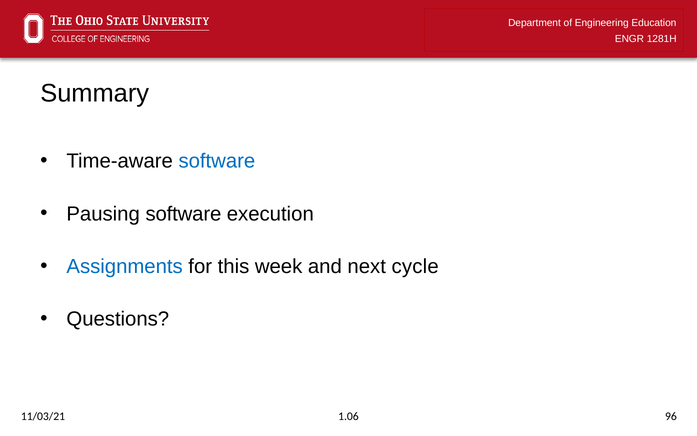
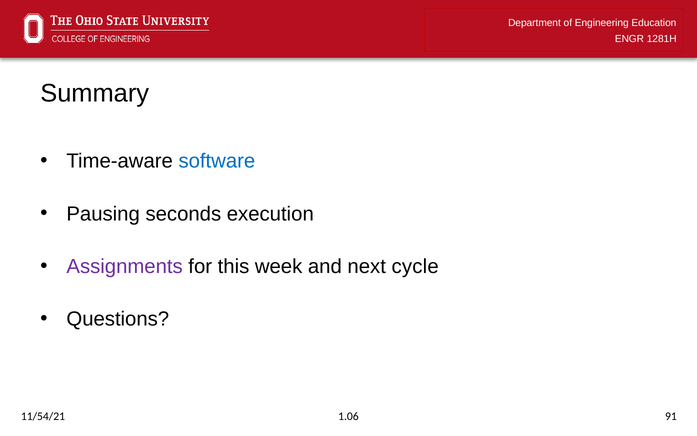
Pausing software: software -> seconds (183, 214)
Assignments colour: blue -> purple (125, 266)
96: 96 -> 91 (671, 416)
11/03/21: 11/03/21 -> 11/54/21 (43, 416)
